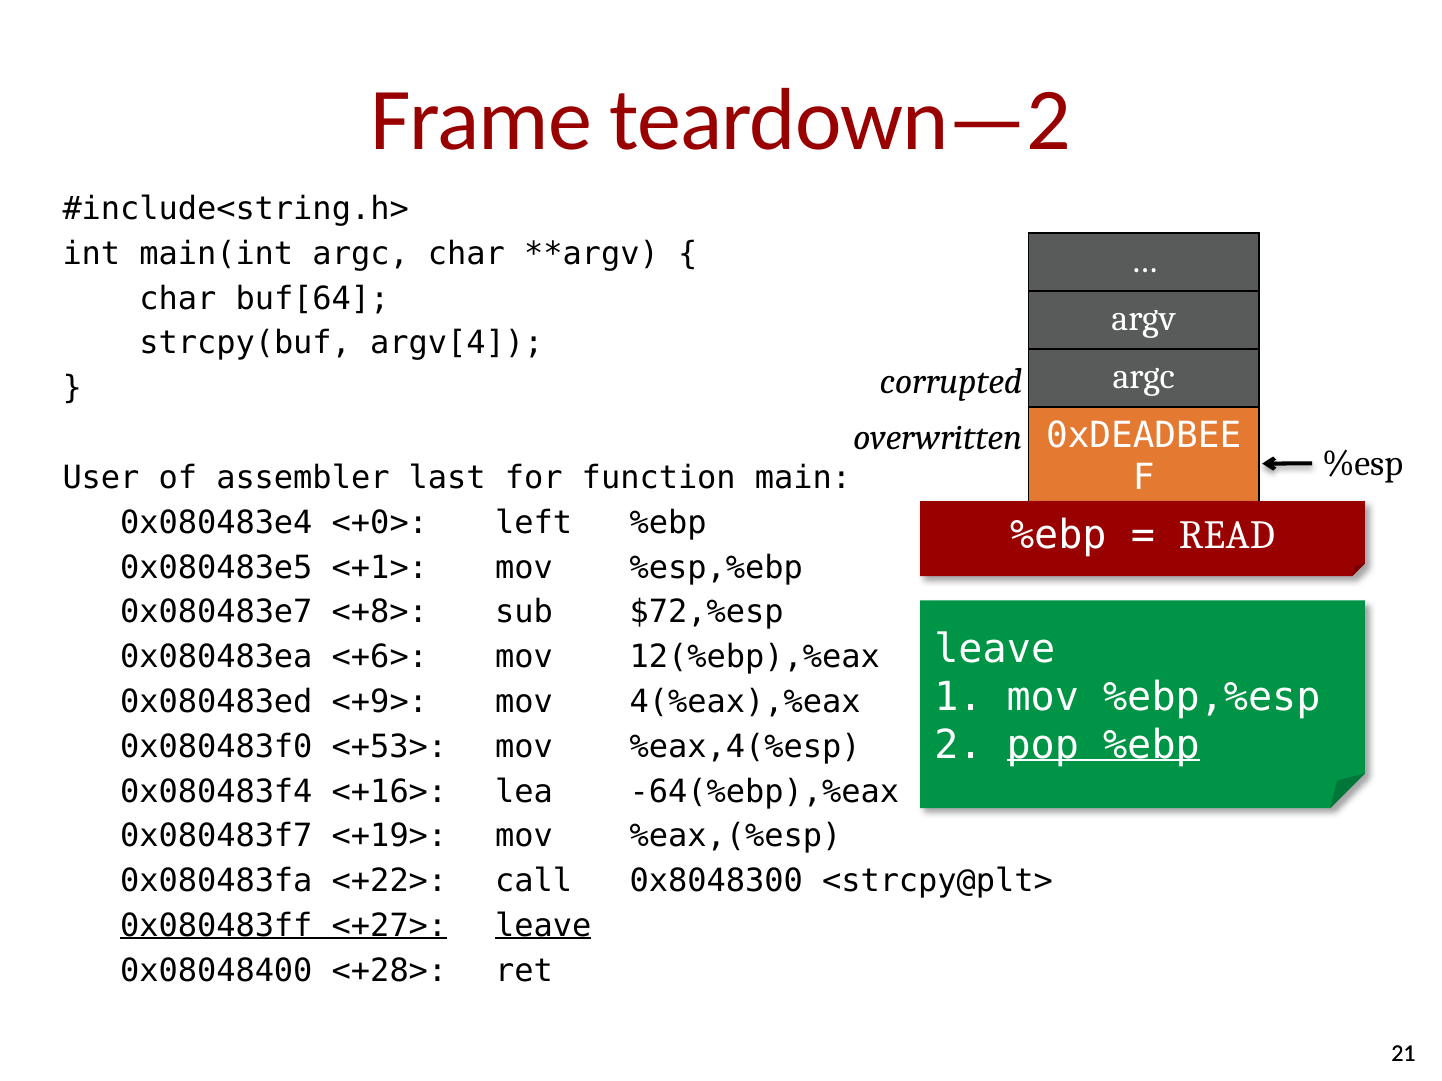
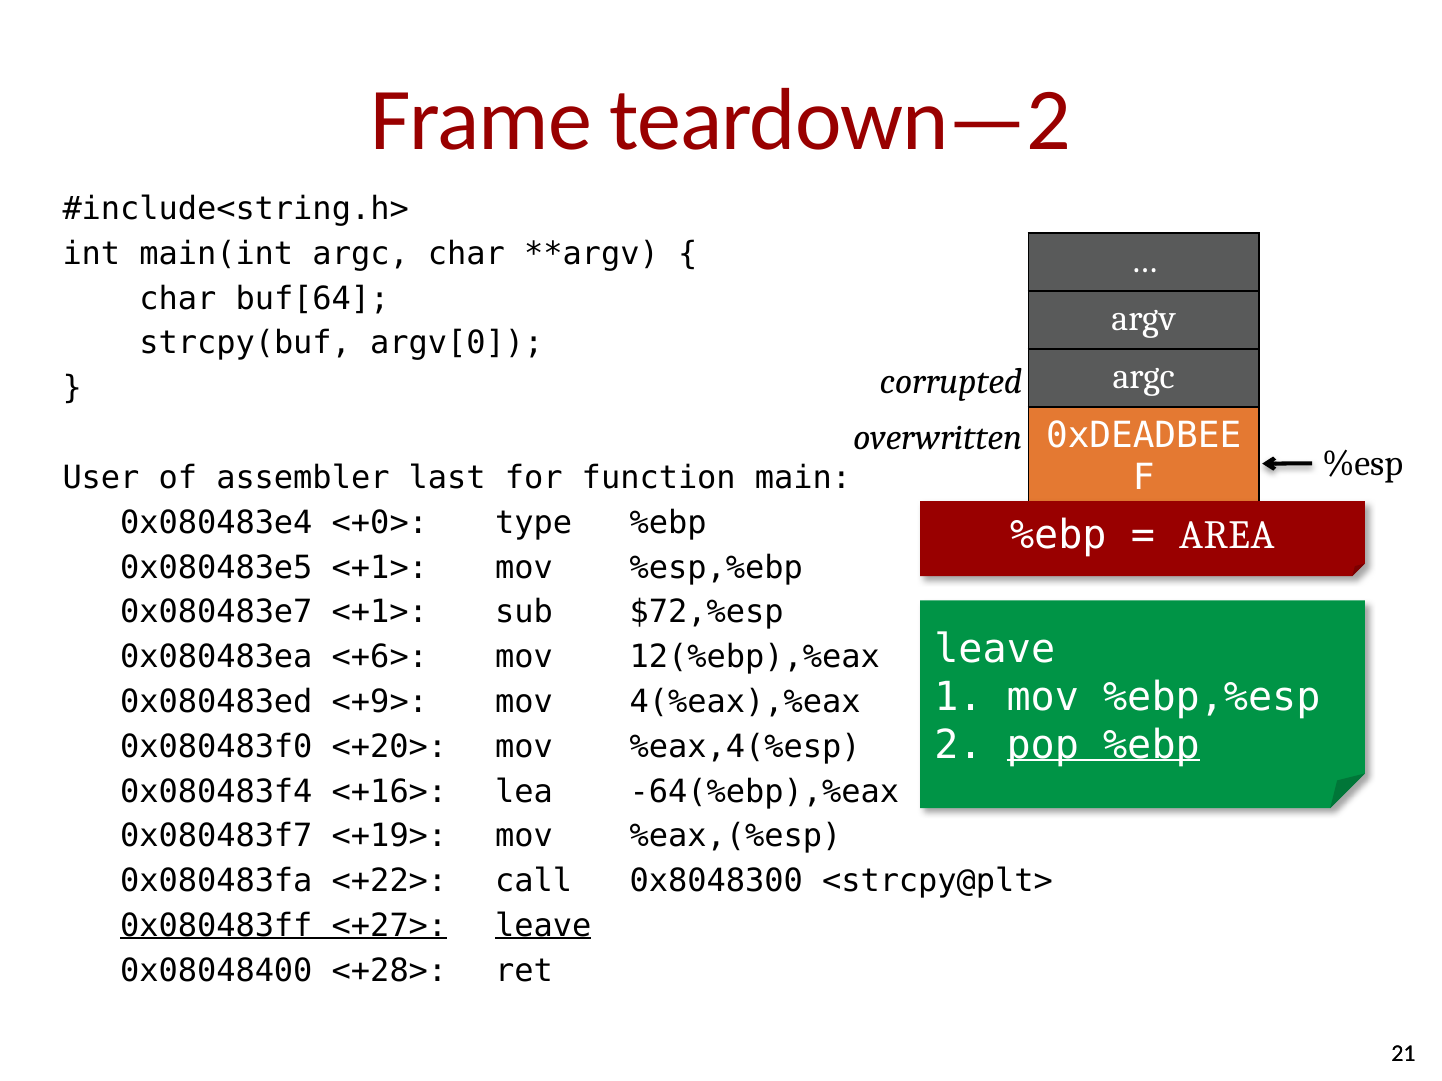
argv[4: argv[4 -> argv[0 (457, 343)
left: left -> type (534, 523)
READ: READ -> AREA (1227, 536)
0x080483e7 <+8>: <+8> -> <+1> (380, 613)
<+53>: <+53> -> <+20> (389, 747)
